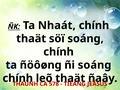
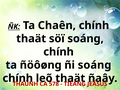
Nhaát: Nhaát -> Chaên (57, 25)
